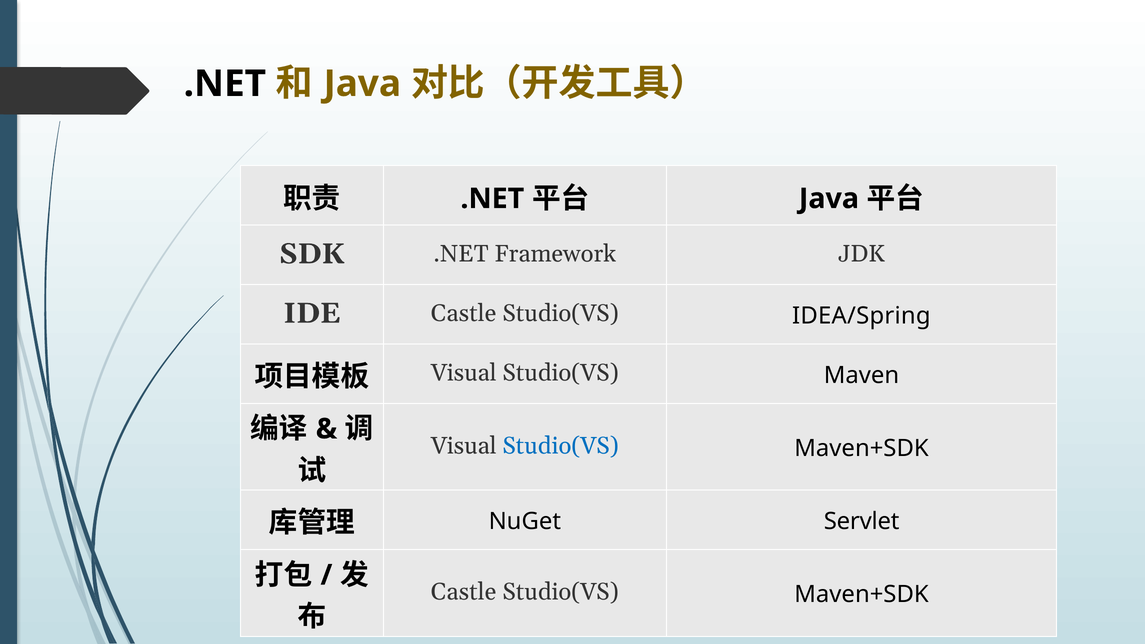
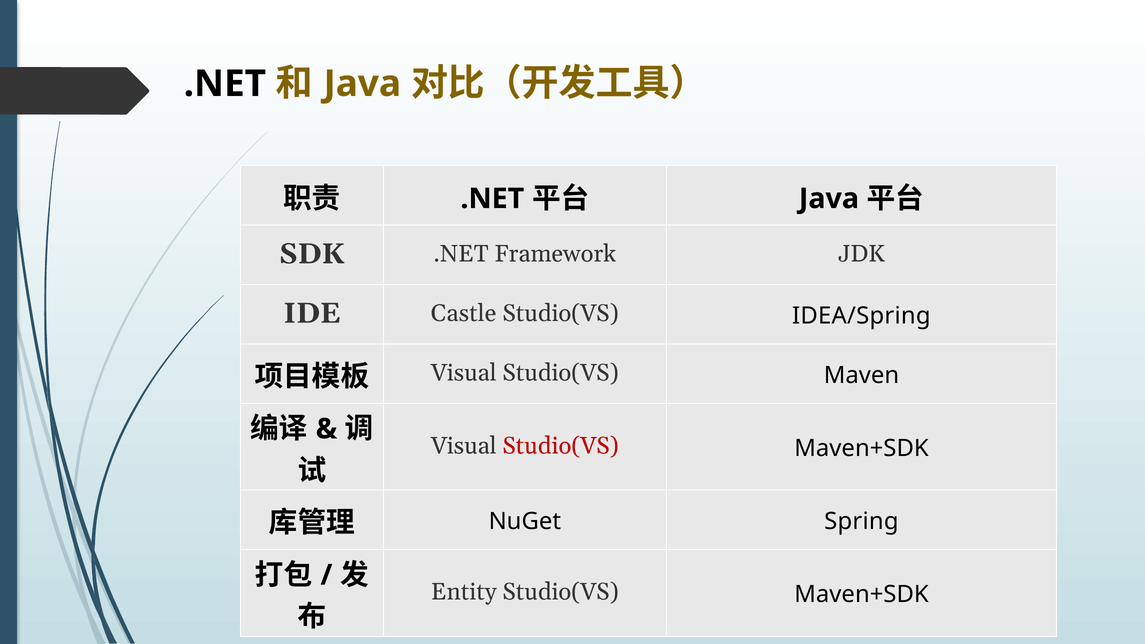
Studio(VS colour: blue -> red (561, 446)
Servlet: Servlet -> Spring (861, 521)
Castle: Castle -> Entity (464, 592)
